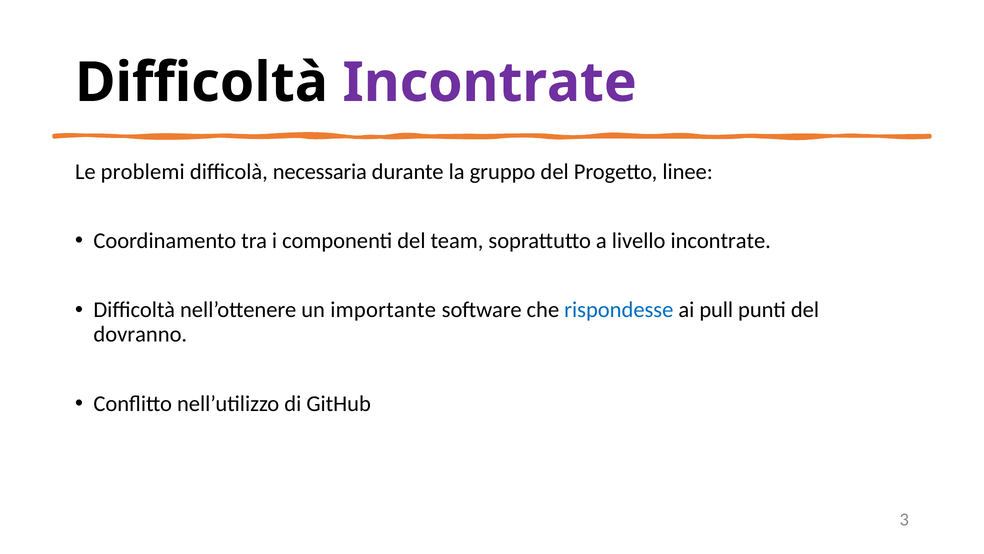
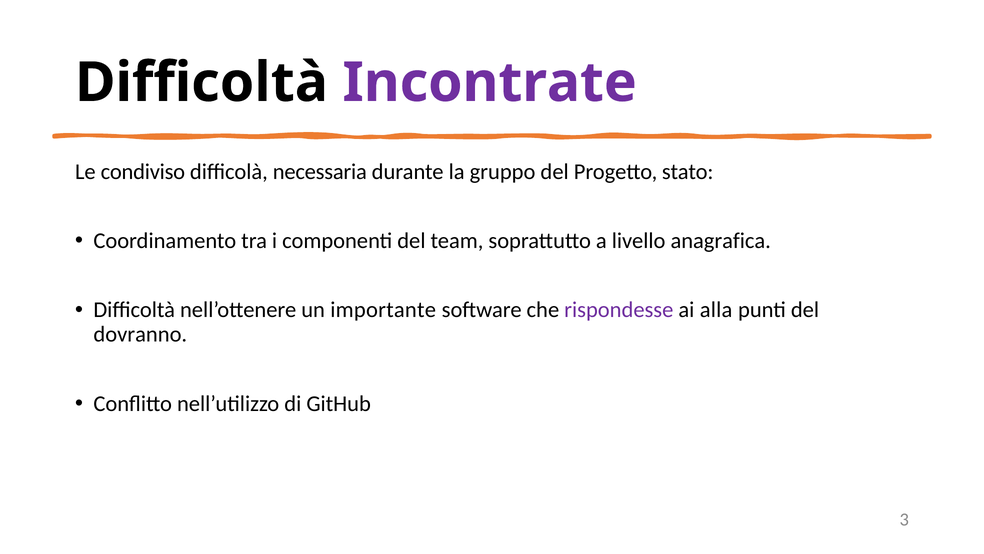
problemi: problemi -> condiviso (143, 171)
linee: linee -> stato (688, 171)
livello incontrate: incontrate -> anagrafica (721, 241)
rispondesse colour: blue -> purple (619, 310)
pull: pull -> alla (716, 310)
